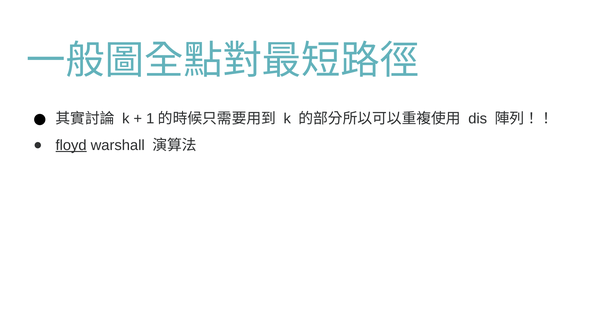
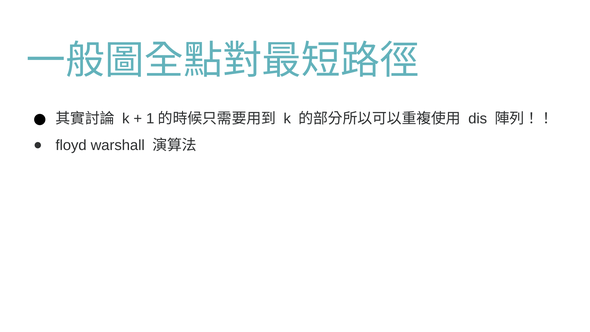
floyd underline: present -> none (71, 145)
